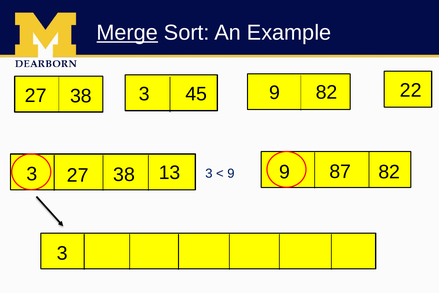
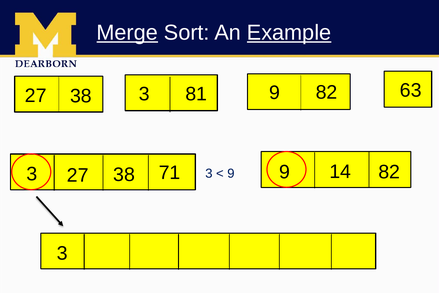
Example underline: none -> present (289, 33)
45: 45 -> 81 (196, 94)
22: 22 -> 63 (411, 90)
13: 13 -> 71 (170, 172)
87: 87 -> 14 (340, 171)
